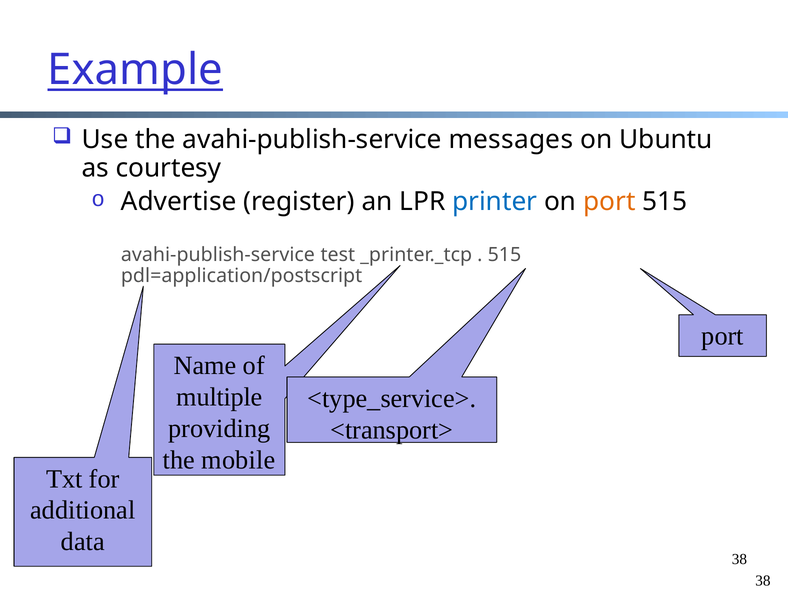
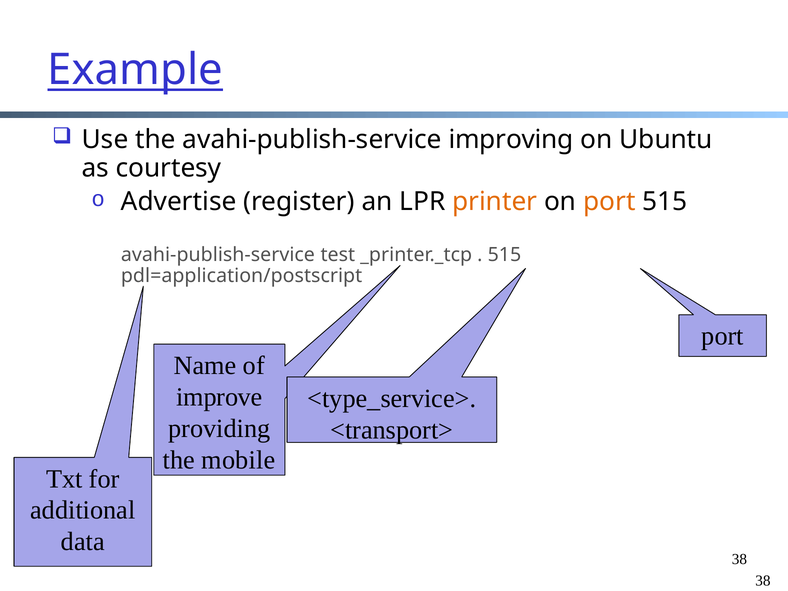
messages: messages -> improving (511, 140)
printer colour: blue -> orange (495, 202)
multiple: multiple -> improve (219, 397)
